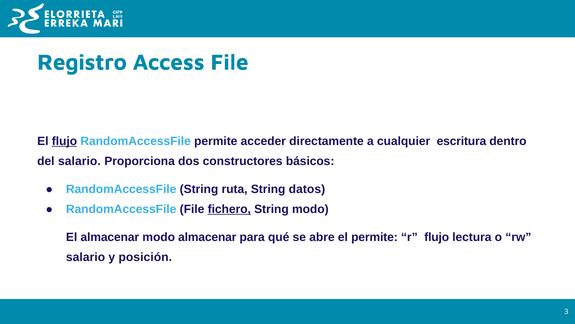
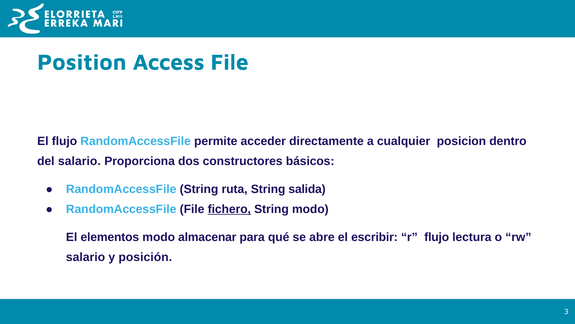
Registro: Registro -> Position (82, 62)
flujo underline: present -> none (64, 141)
escritura: escritura -> posicion (461, 141)
datos: datos -> salida (307, 189)
El almacenar: almacenar -> elementos (110, 237)
el permite: permite -> escribir (374, 237)
